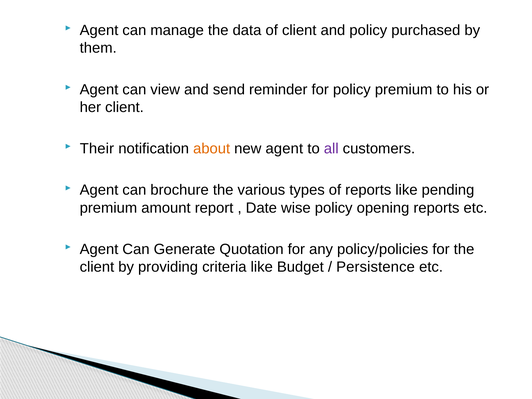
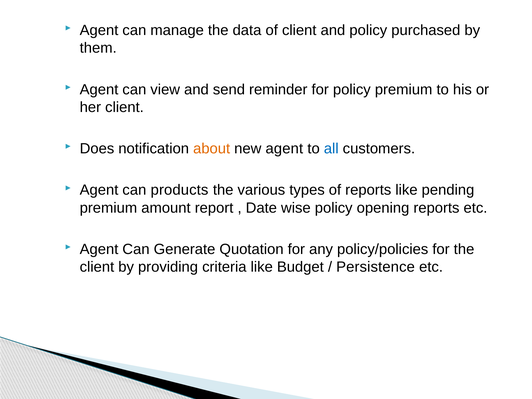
Their: Their -> Does (97, 149)
all colour: purple -> blue (331, 149)
brochure: brochure -> products (180, 190)
